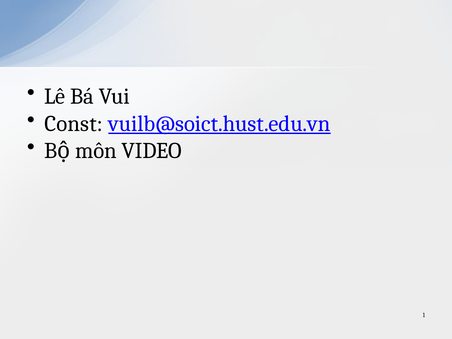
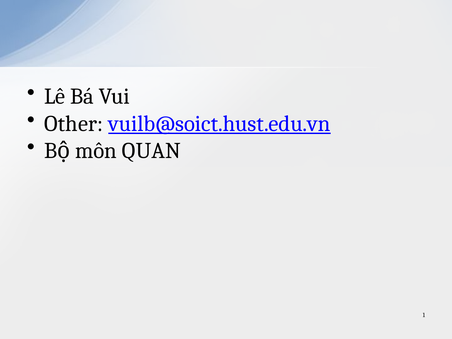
Const: Const -> Other (74, 124)
VIDEO: VIDEO -> QUAN (151, 151)
